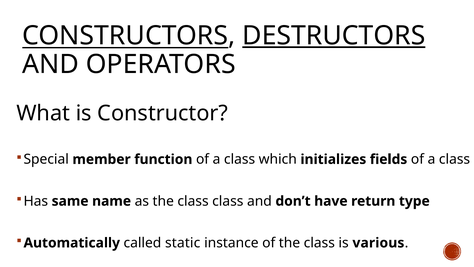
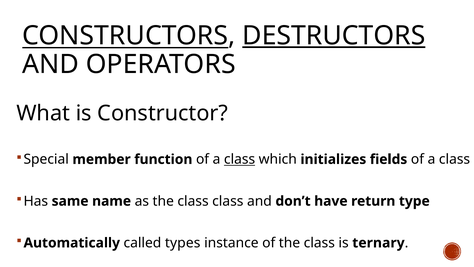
class underline: none -> present (240, 159)
static: static -> types (183, 243)
various: various -> ternary (378, 243)
